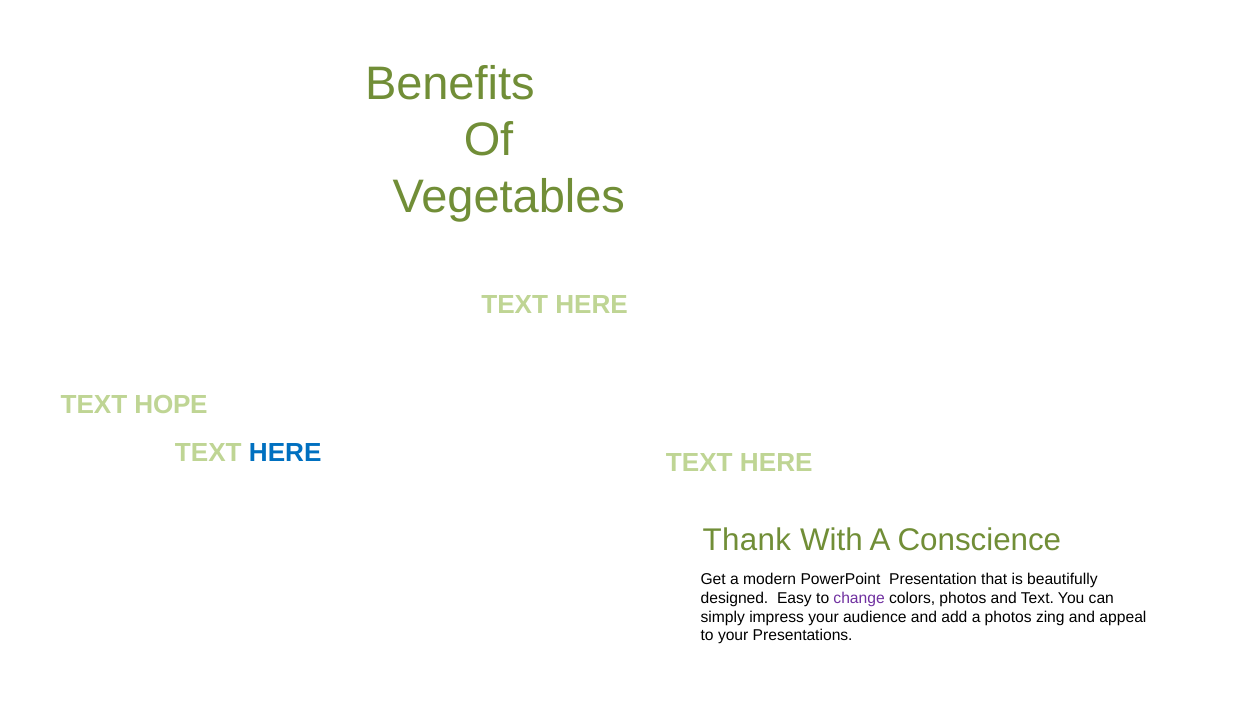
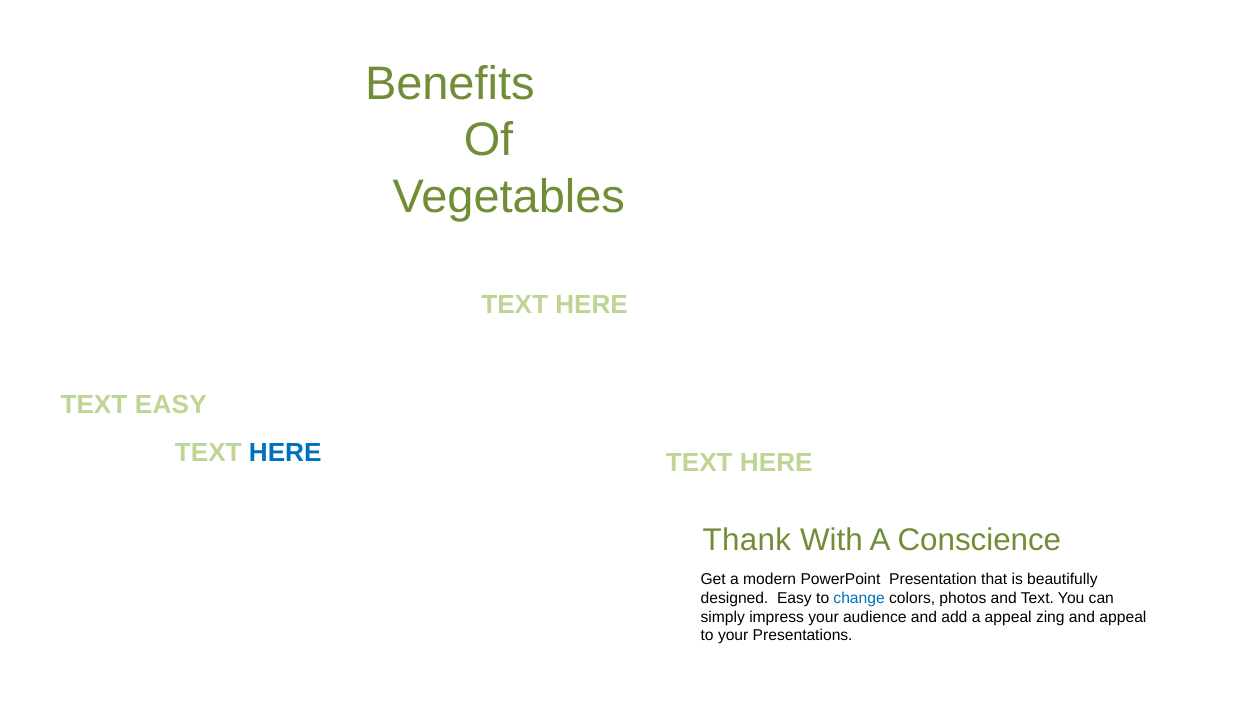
TEXT HOPE: HOPE -> EASY (171, 405)
change colour: purple -> blue (859, 598)
a photos: photos -> appeal (1008, 617)
